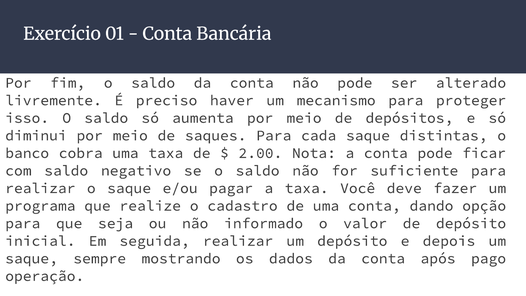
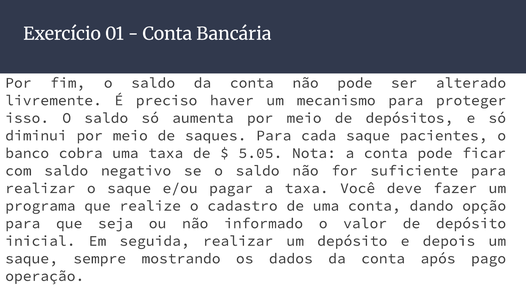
distintas: distintas -> pacientes (444, 135)
2.00: 2.00 -> 5.05 (260, 153)
